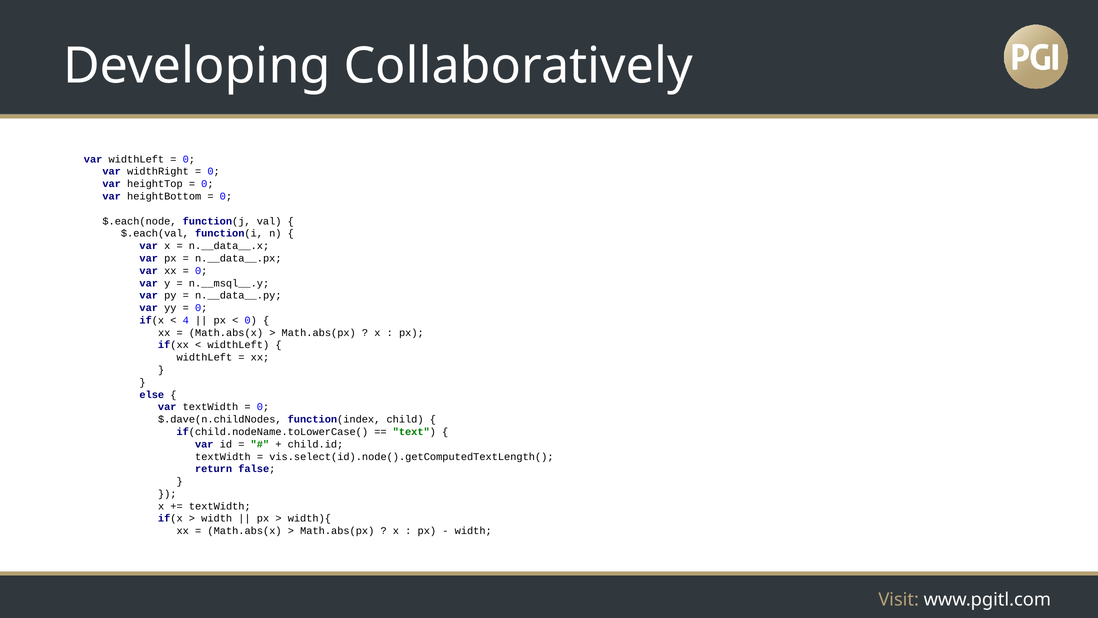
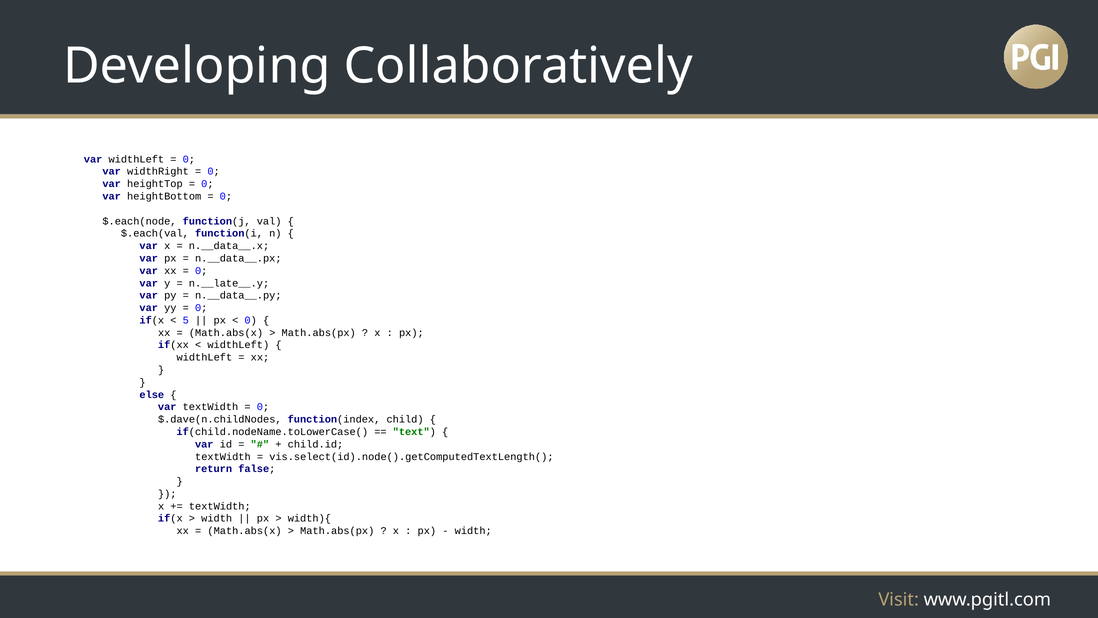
n.__msql__.y: n.__msql__.y -> n.__late__.y (229, 283)
4: 4 -> 5 (186, 320)
